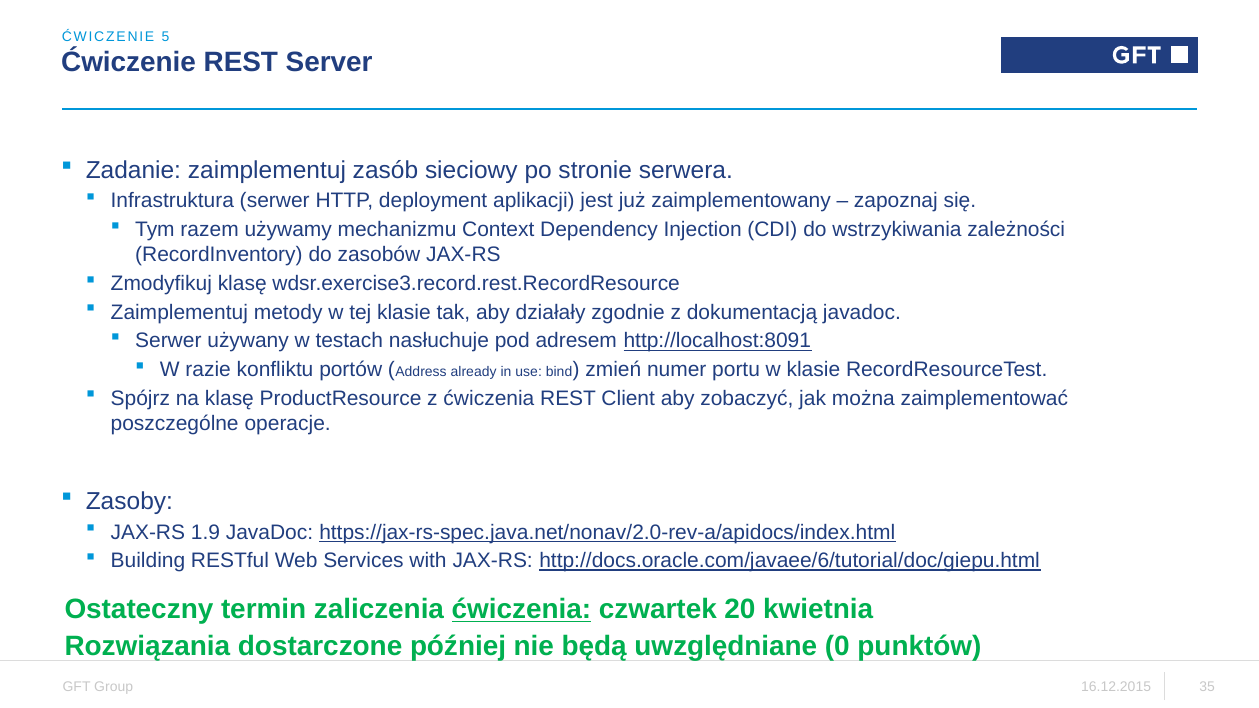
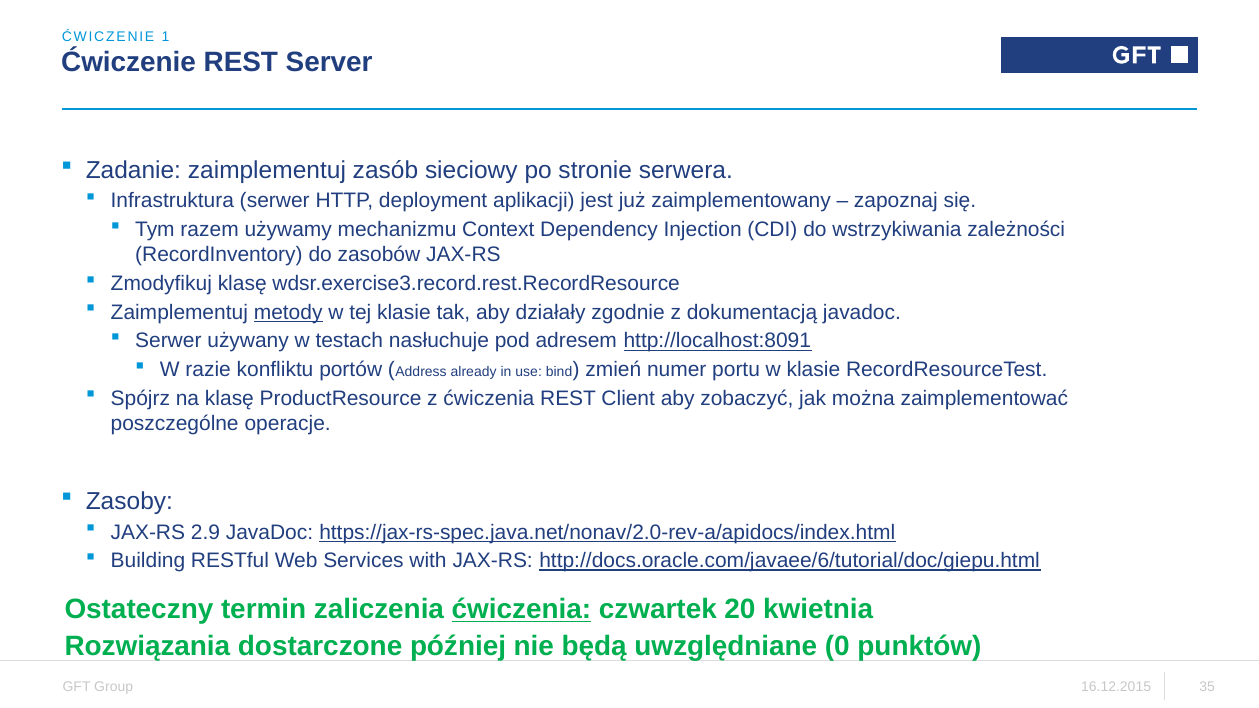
5: 5 -> 1 (166, 37)
metody underline: none -> present (288, 312)
1.9: 1.9 -> 2.9 (205, 532)
